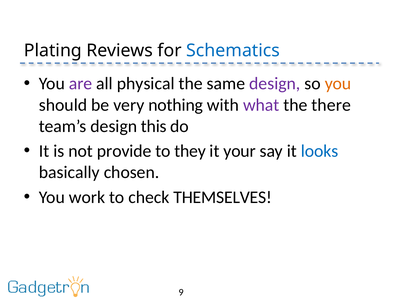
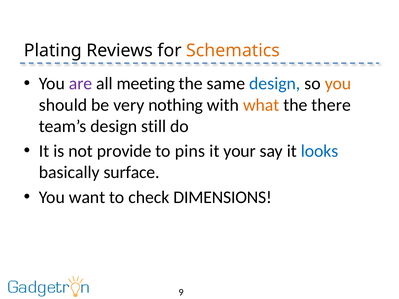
Schematics colour: blue -> orange (233, 50)
physical: physical -> meeting (146, 84)
design colour: purple -> blue (275, 84)
what colour: purple -> orange (261, 105)
this: this -> still (154, 126)
they: they -> pins (190, 151)
chosen: chosen -> surface (132, 172)
work: work -> want (87, 197)
THEMSELVES: THEMSELVES -> DIMENSIONS (223, 197)
